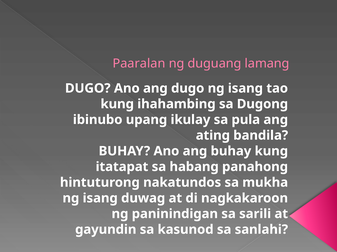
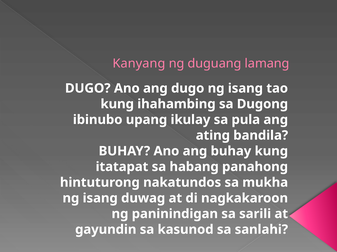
Paaralan: Paaralan -> Kanyang (139, 64)
